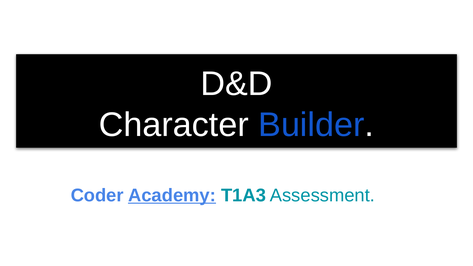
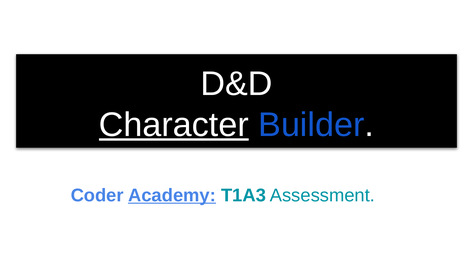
Character underline: none -> present (174, 125)
